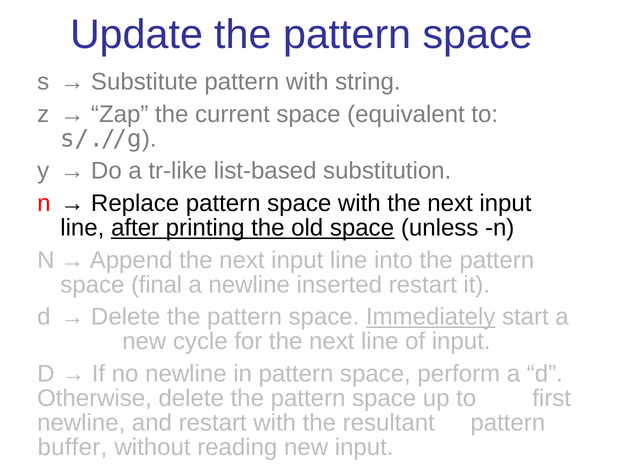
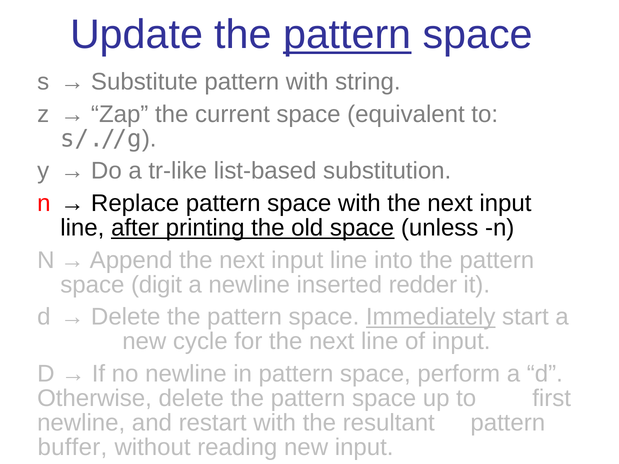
pattern underline: none -> present (347, 35)
final: final -> digit (157, 285)
inserted restart: restart -> redder (423, 285)
